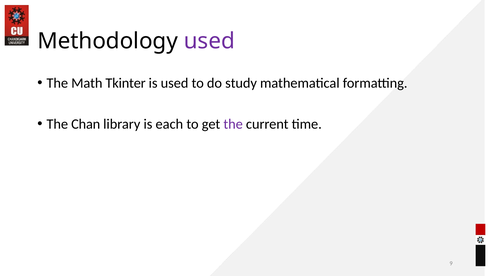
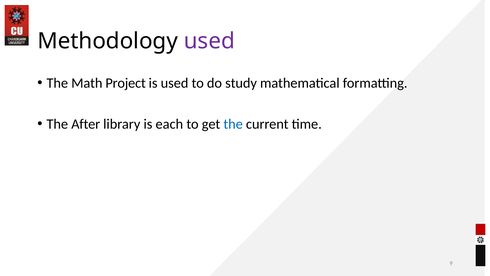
Tkinter: Tkinter -> Project (126, 83)
Chan: Chan -> After (86, 124)
the colour: purple -> blue (233, 124)
